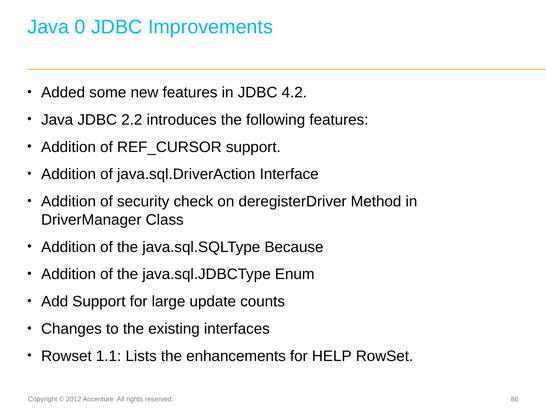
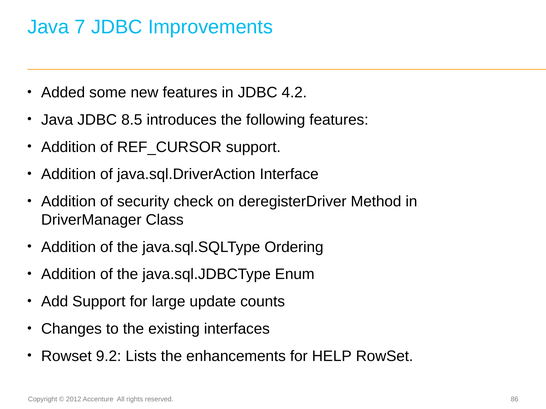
0: 0 -> 7 (80, 27)
2.2: 2.2 -> 8.5 (132, 120)
Because: Because -> Ordering (294, 247)
1.1: 1.1 -> 9.2 (109, 357)
